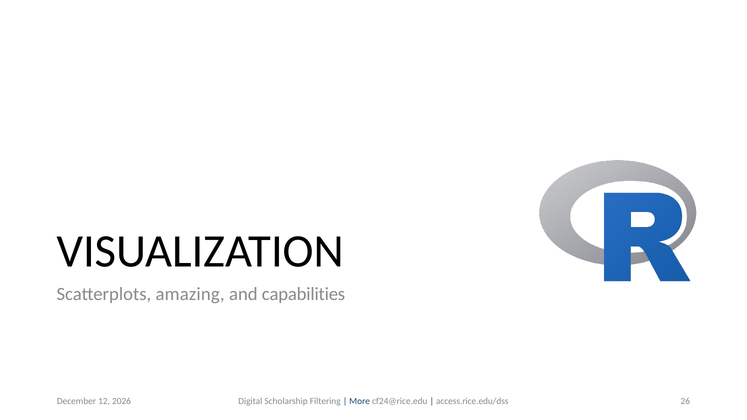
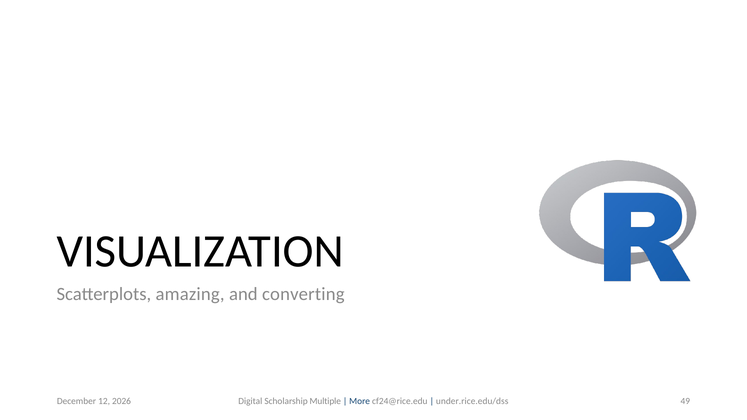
capabilities: capabilities -> converting (303, 294)
26: 26 -> 49 (685, 401)
Filtering: Filtering -> Multiple (325, 401)
access.rice.edu/dss: access.rice.edu/dss -> under.rice.edu/dss (472, 401)
